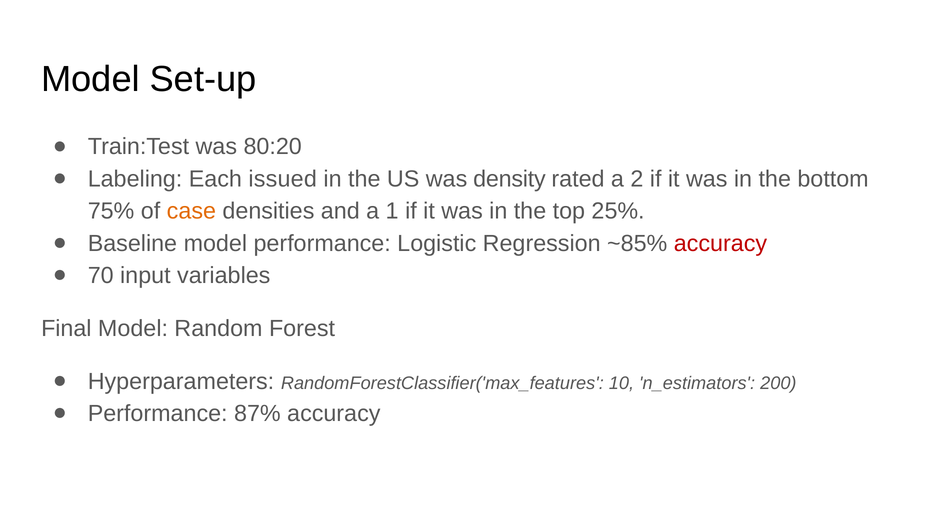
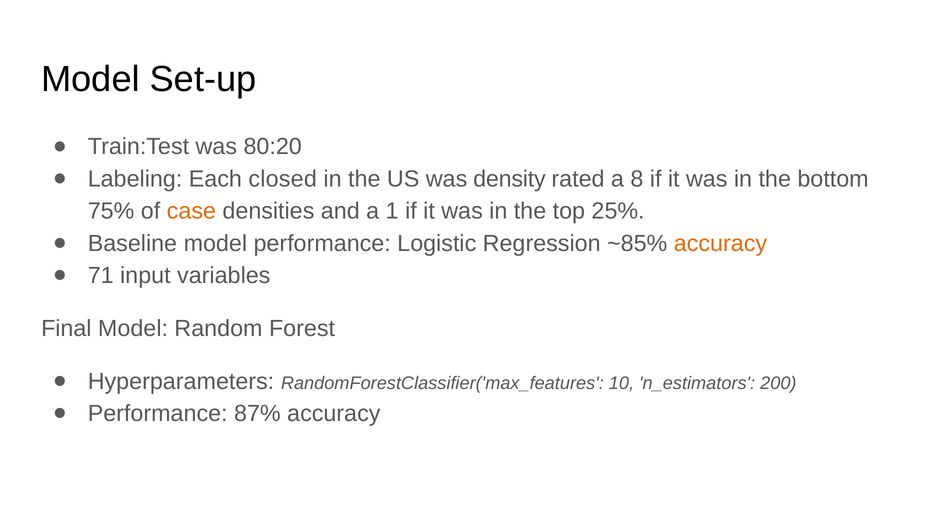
issued: issued -> closed (283, 179)
2: 2 -> 8 (637, 179)
accuracy colour: red -> orange (720, 243)
70: 70 -> 71 (101, 275)
